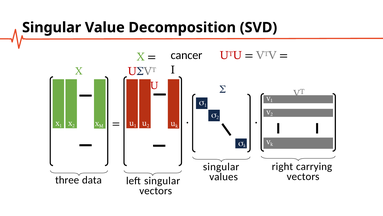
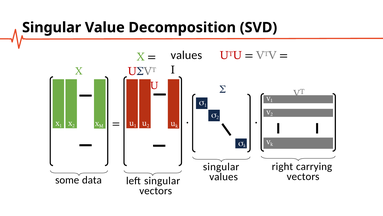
cancer: cancer -> values (186, 55)
three: three -> some (67, 180)
